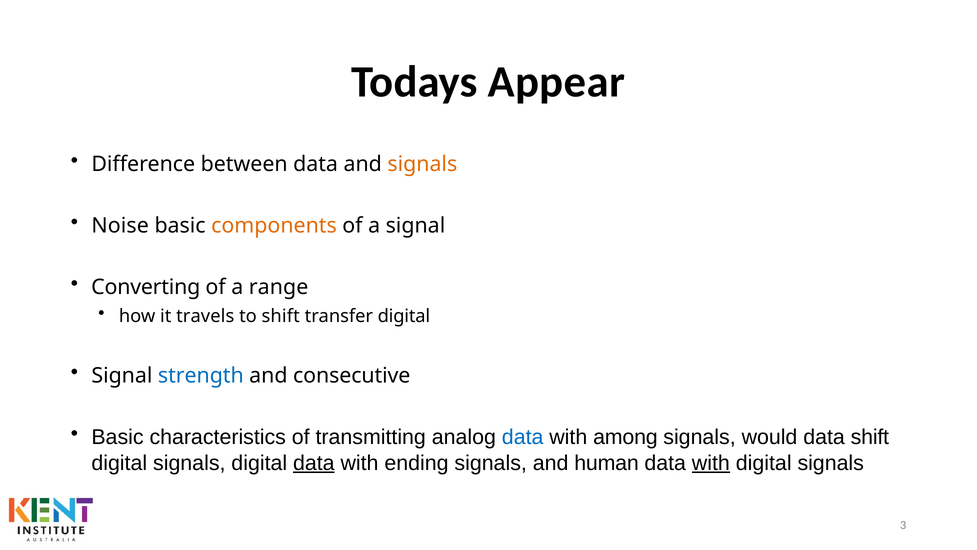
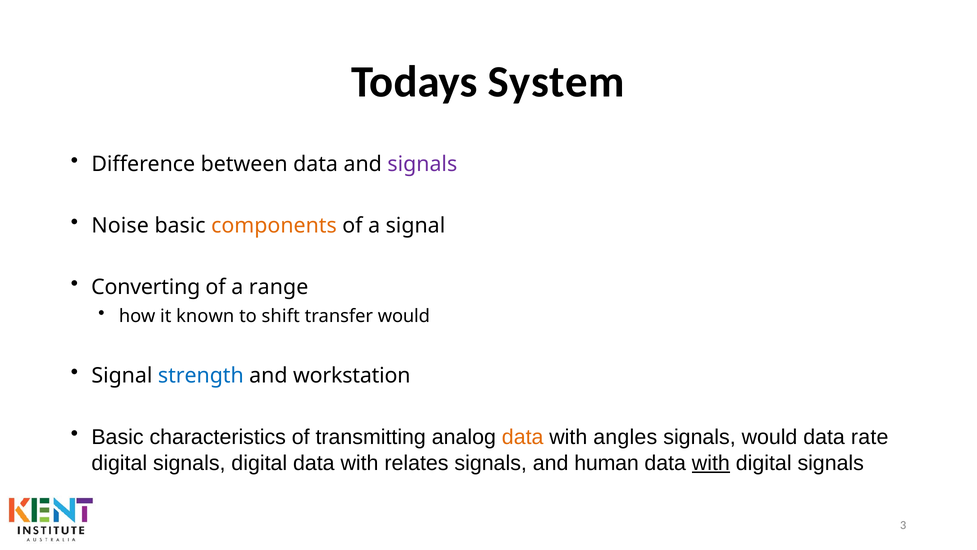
Appear: Appear -> System (556, 82)
signals colour: orange -> purple (422, 164)
travels: travels -> known (205, 316)
transfer digital: digital -> would (404, 316)
consecutive: consecutive -> workstation (352, 376)
data colour: blue -> orange (523, 437)
among: among -> angles (625, 437)
data shift: shift -> rate (870, 437)
data underline: present -> none (314, 463)
ending: ending -> relates (416, 463)
